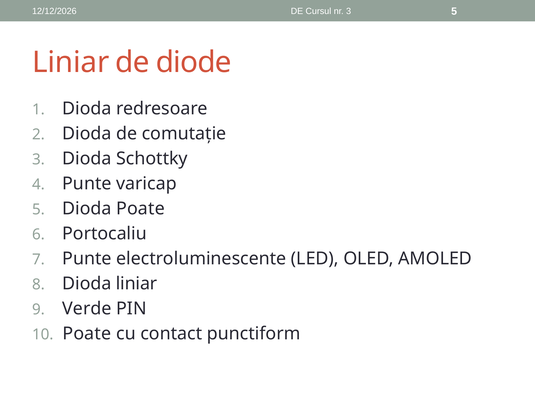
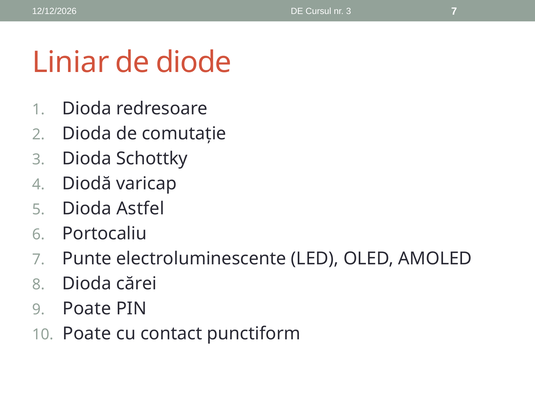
3 5: 5 -> 7 (454, 11)
4 Punte: Punte -> Diodă (87, 183)
Dioda Poate: Poate -> Astfel (140, 208)
Dioda liniar: liniar -> cărei (136, 283)
Verde: Verde -> Poate (87, 308)
